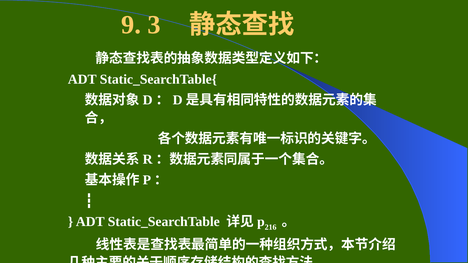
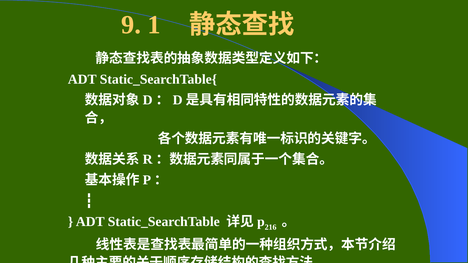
3: 3 -> 1 (154, 25)
